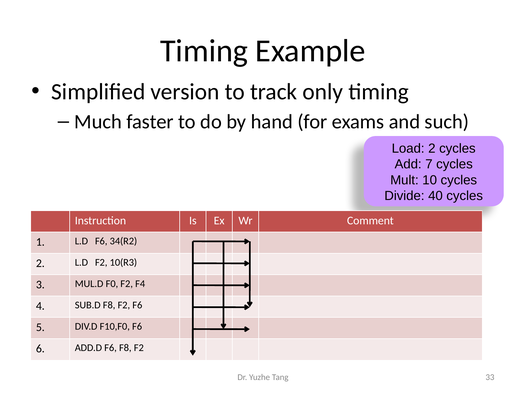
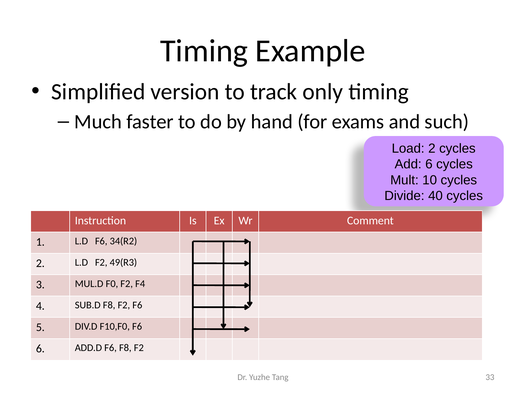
Add 7: 7 -> 6 (429, 164)
10(R3: 10(R3 -> 49(R3 (123, 262)
